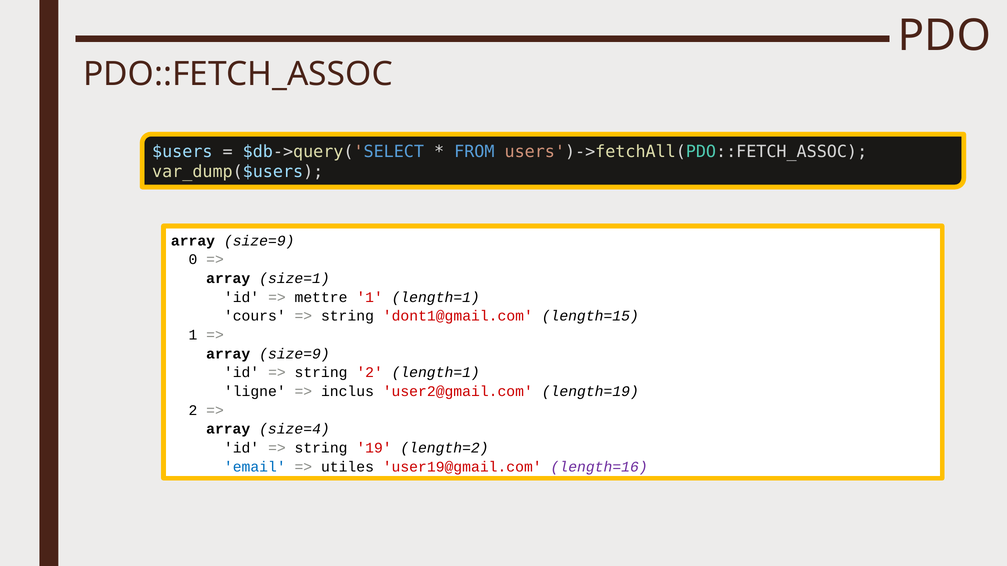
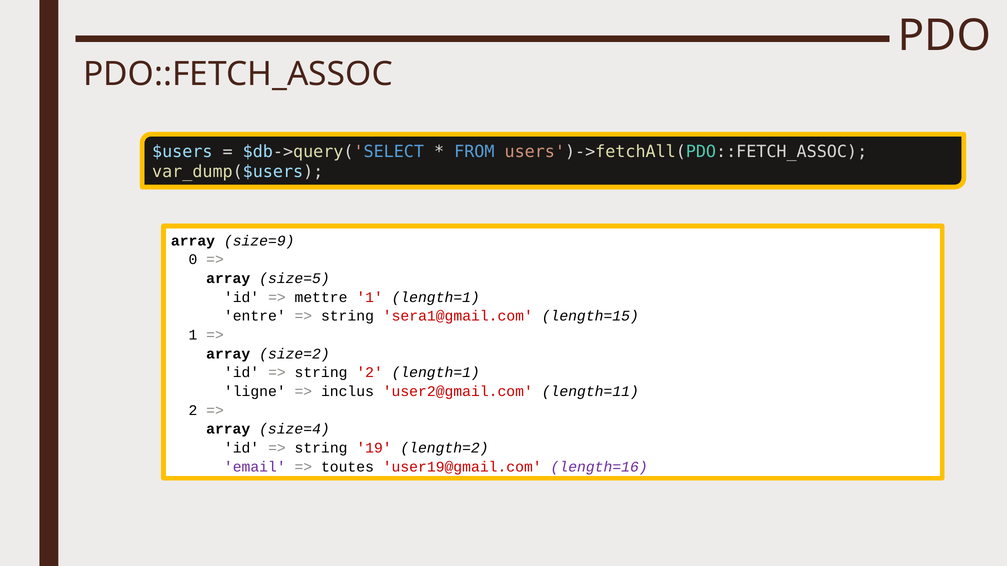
size=1: size=1 -> size=5 (294, 279)
cours: cours -> entre (255, 316)
dont1@gmail.com: dont1@gmail.com -> sera1@gmail.com (458, 316)
size=9: size=9 -> size=2 (294, 354)
length=19: length=19 -> length=11 (590, 392)
email colour: blue -> purple (255, 467)
utiles: utiles -> toutes (347, 467)
